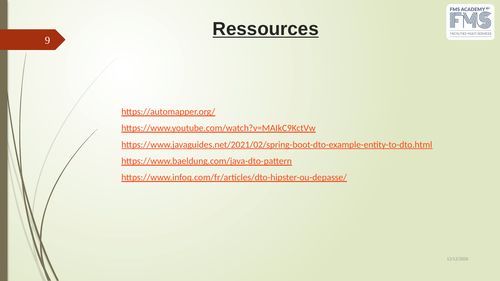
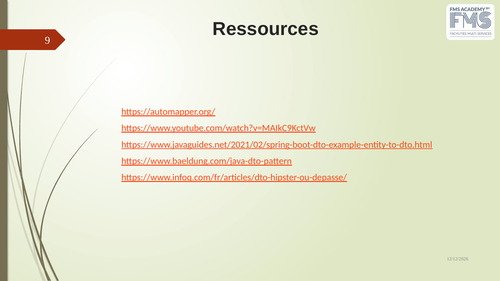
Ressources underline: present -> none (266, 29)
